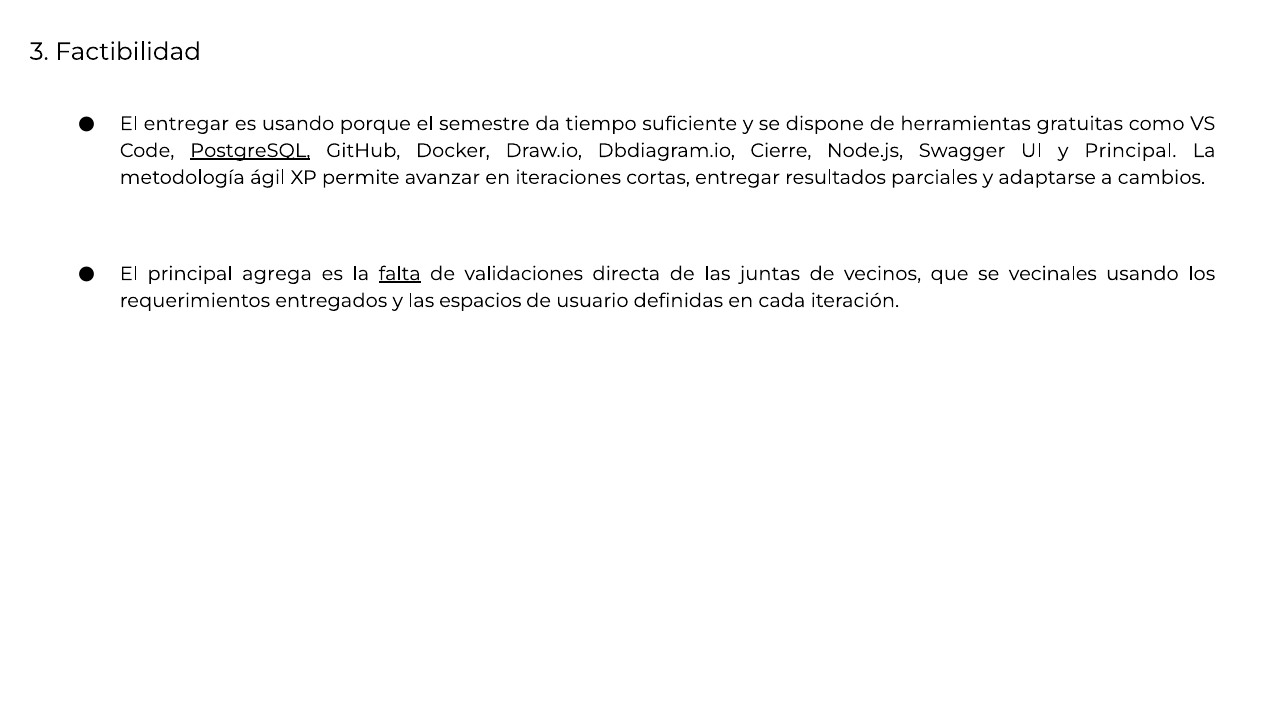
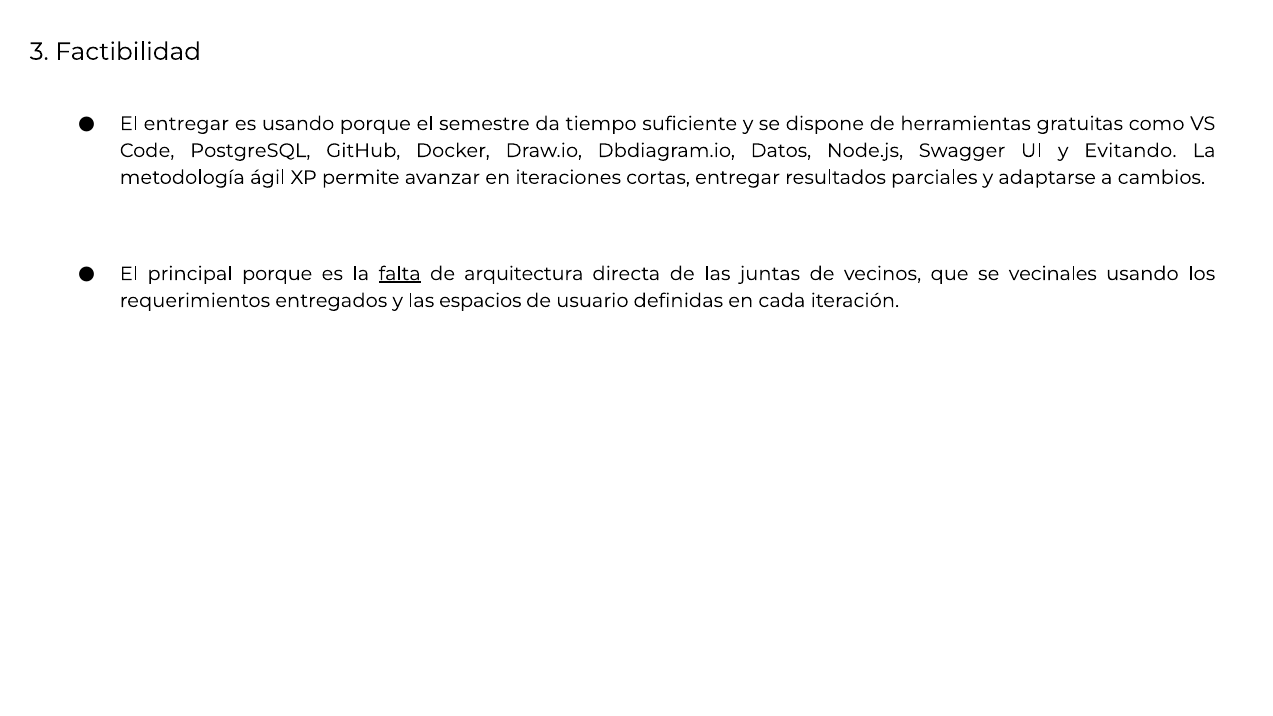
PostgreSQL underline: present -> none (250, 151)
Cierre: Cierre -> Datos (781, 151)
y Principal: Principal -> Evitando (1130, 151)
principal agrega: agrega -> porque (277, 274)
validaciones: validaciones -> arquitectura (524, 274)
